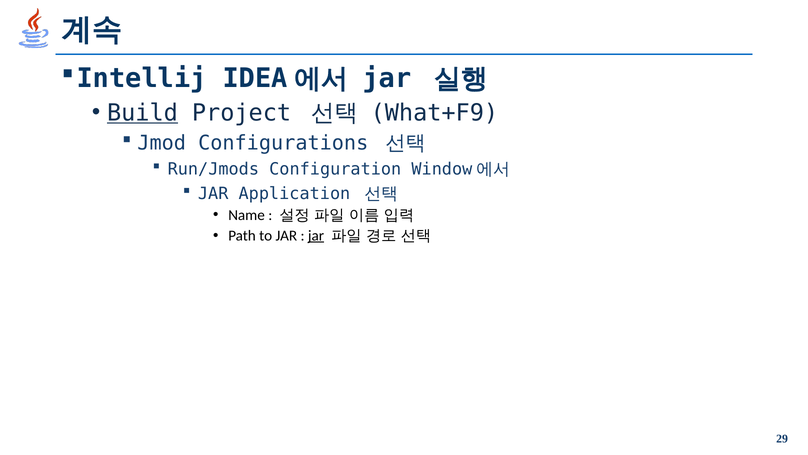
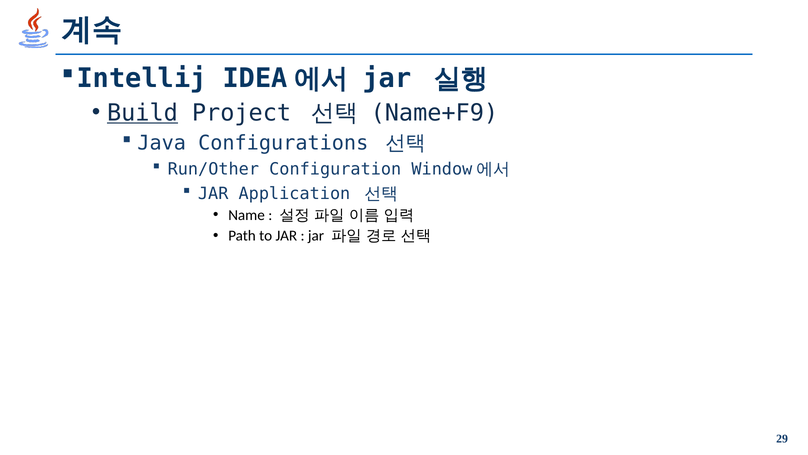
What+F9: What+F9 -> Name+F9 (434, 113)
Jmod: Jmod -> Java (162, 143)
Run/Jmods: Run/Jmods -> Run/Other (213, 169)
jar underline: present -> none (316, 235)
